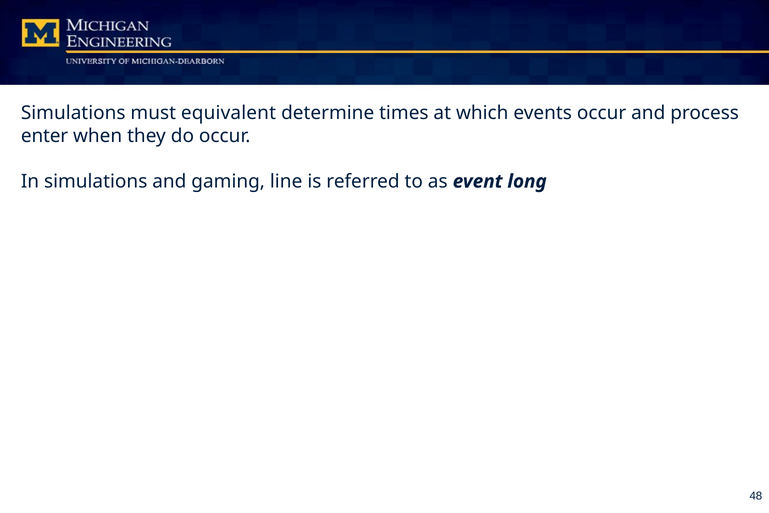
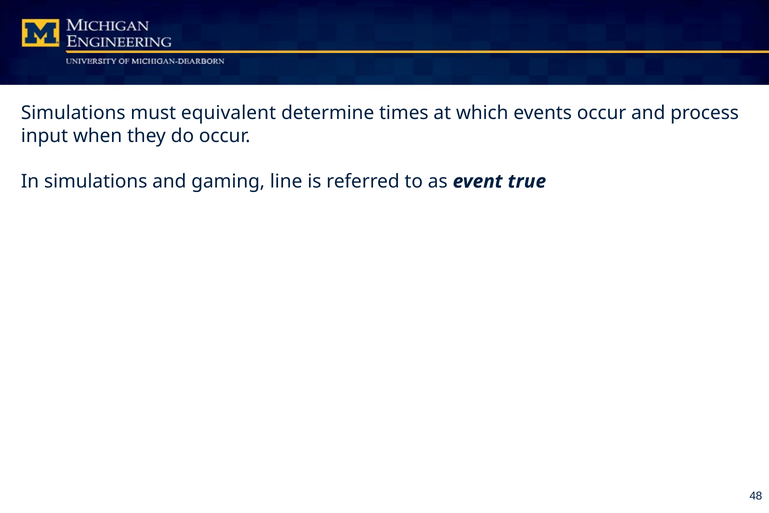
enter: enter -> input (44, 136)
long: long -> true (527, 181)
